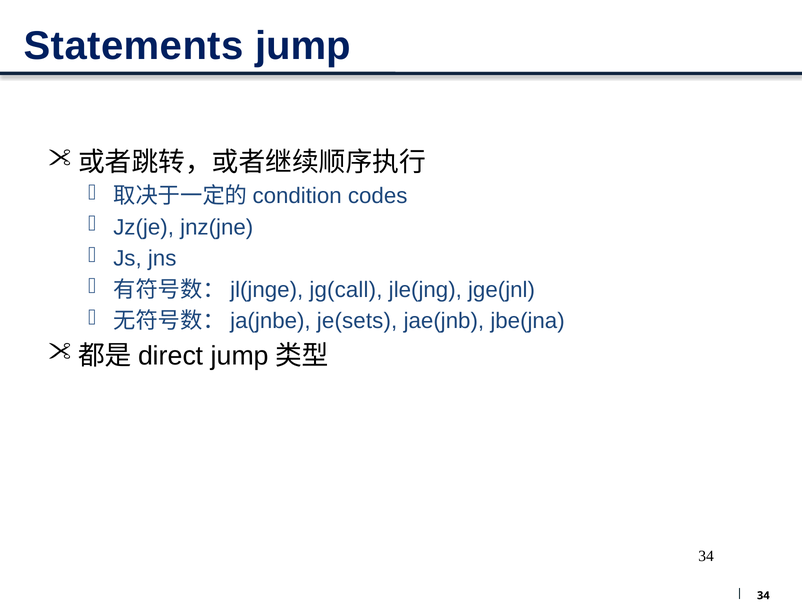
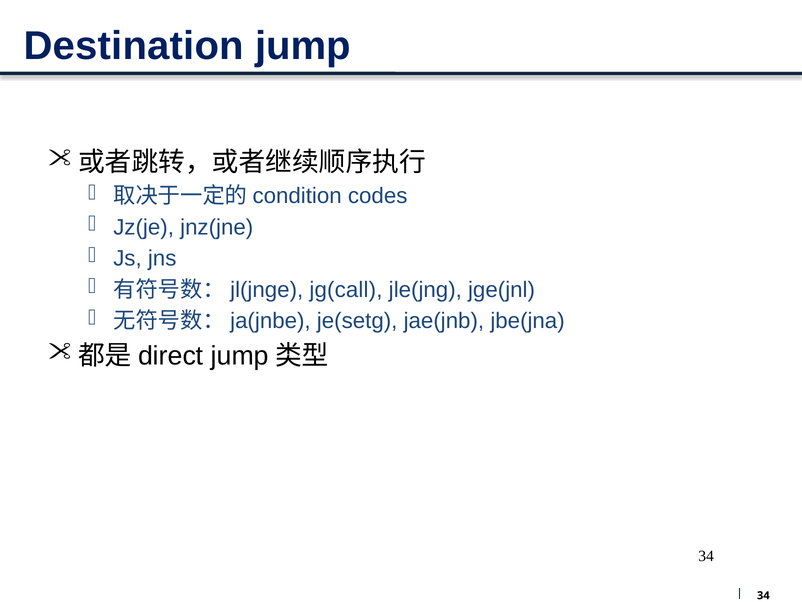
Statements: Statements -> Destination (134, 46)
je(sets: je(sets -> je(setg (357, 321)
